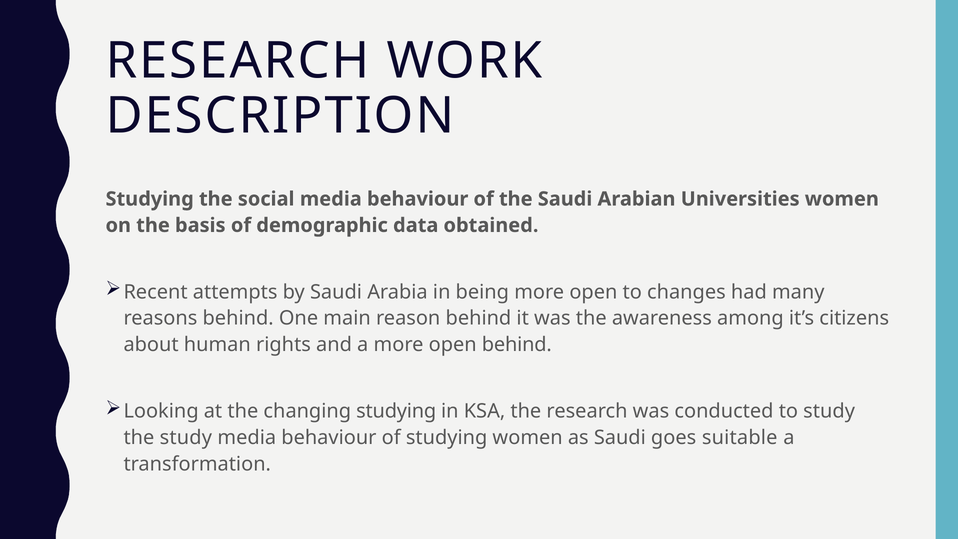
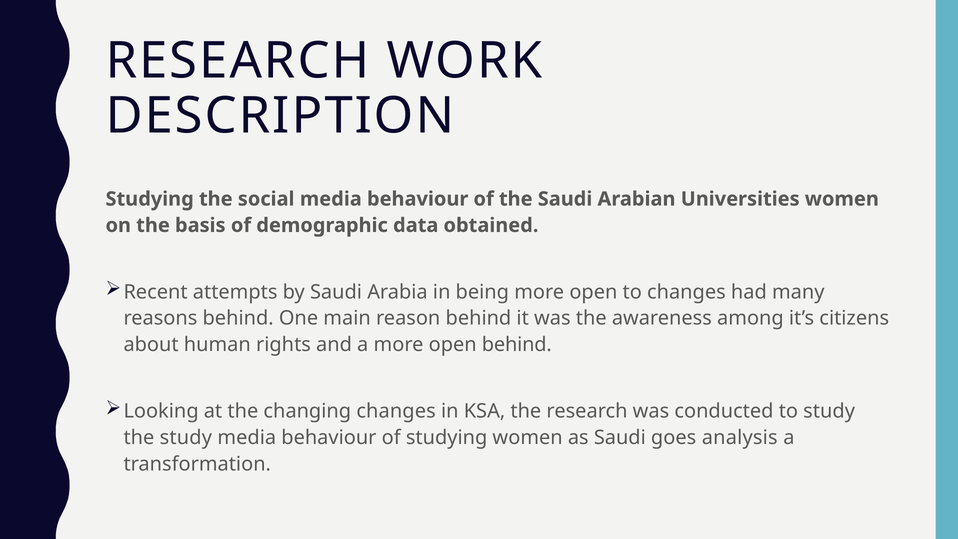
changing studying: studying -> changes (396, 411)
suitable: suitable -> analysis (740, 438)
